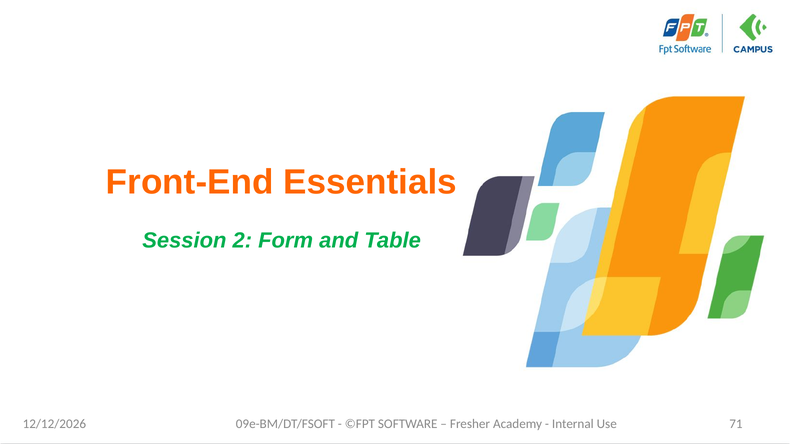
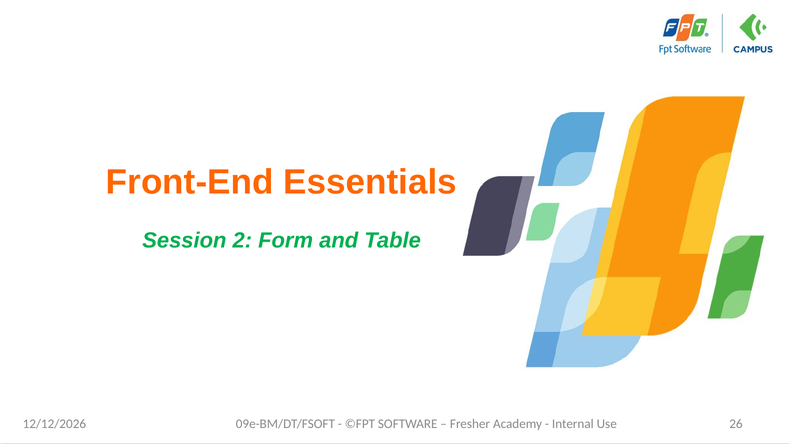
71: 71 -> 26 (736, 424)
